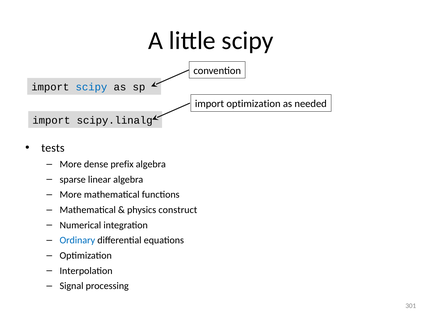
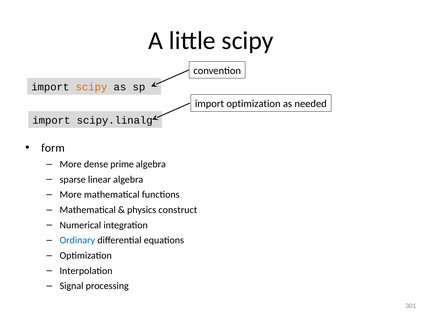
scipy colour: blue -> orange (91, 87)
tests: tests -> form (53, 148)
prefix: prefix -> prime (122, 164)
